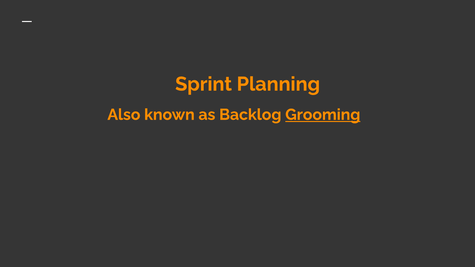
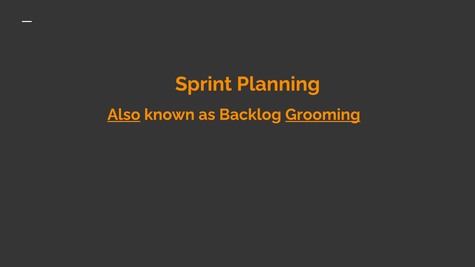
Also underline: none -> present (124, 115)
